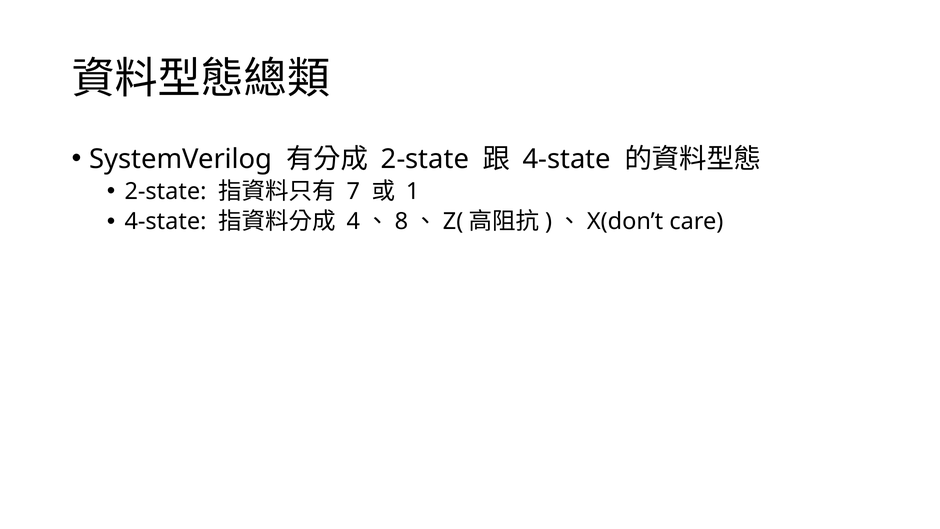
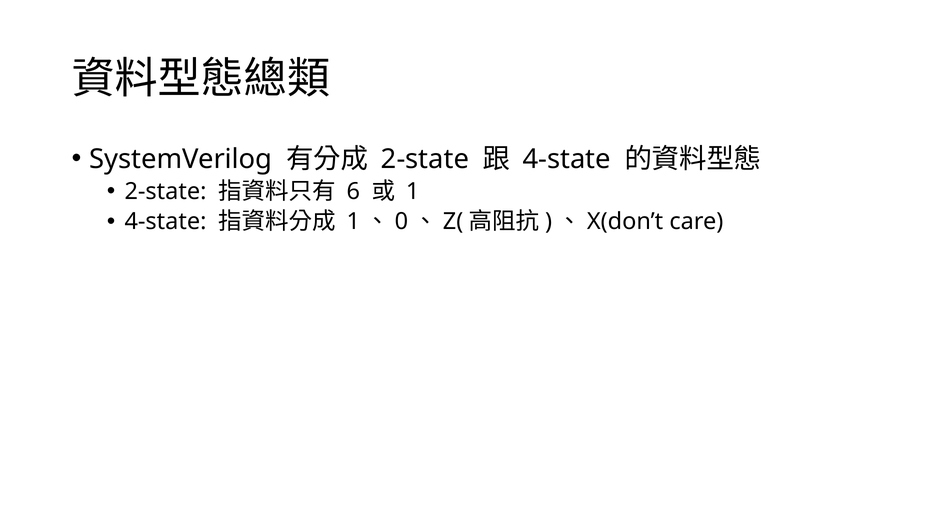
7: 7 -> 6 (353, 191)
4: 4 -> 1 (353, 222)
8: 8 -> 0 (401, 222)
